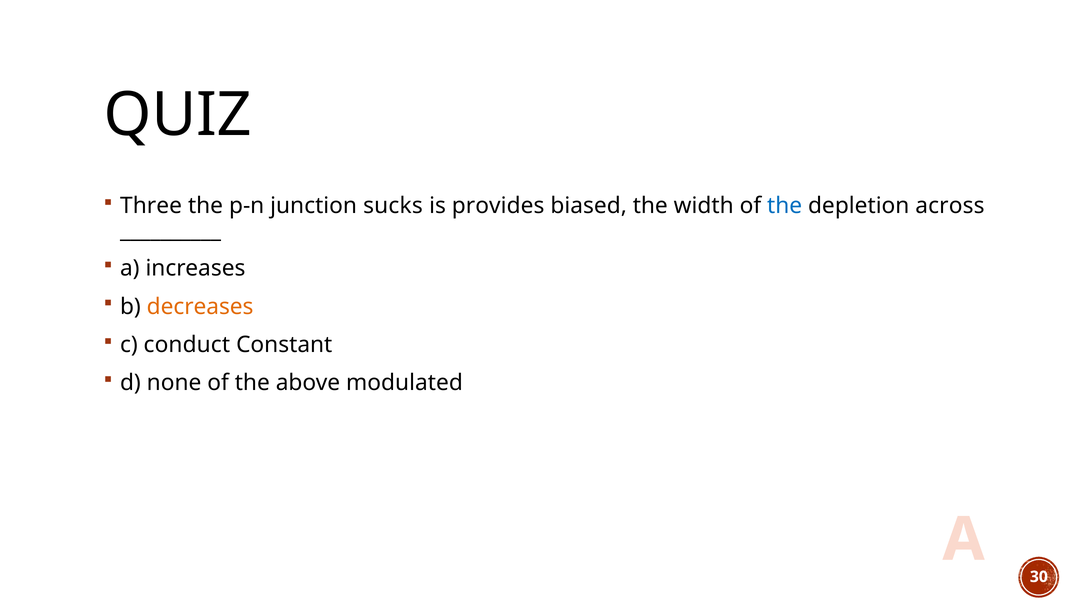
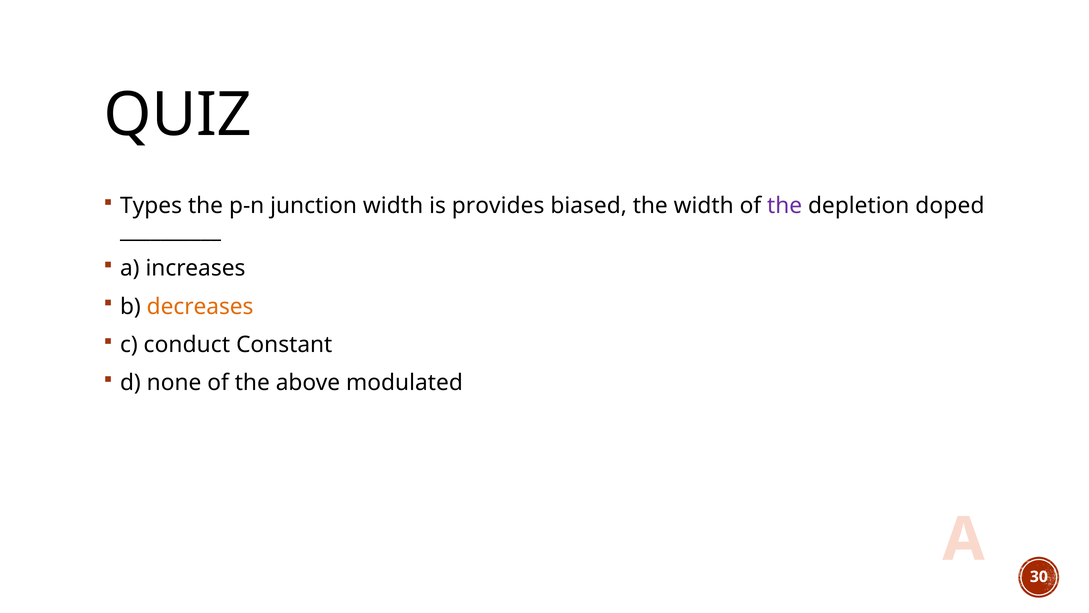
Three: Three -> Types (151, 206)
junction sucks: sucks -> width (393, 206)
the colour: blue -> purple (785, 206)
across: across -> doped (950, 206)
